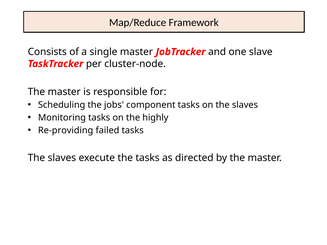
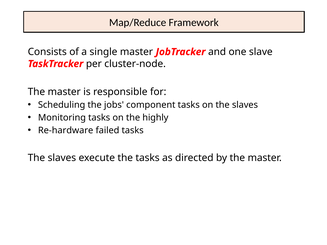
Re-providing: Re-providing -> Re-hardware (66, 131)
